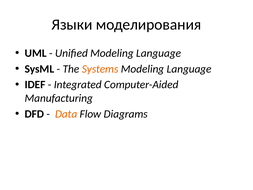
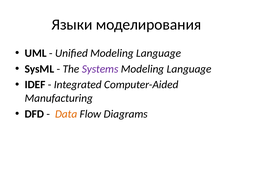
Systems colour: orange -> purple (100, 69)
